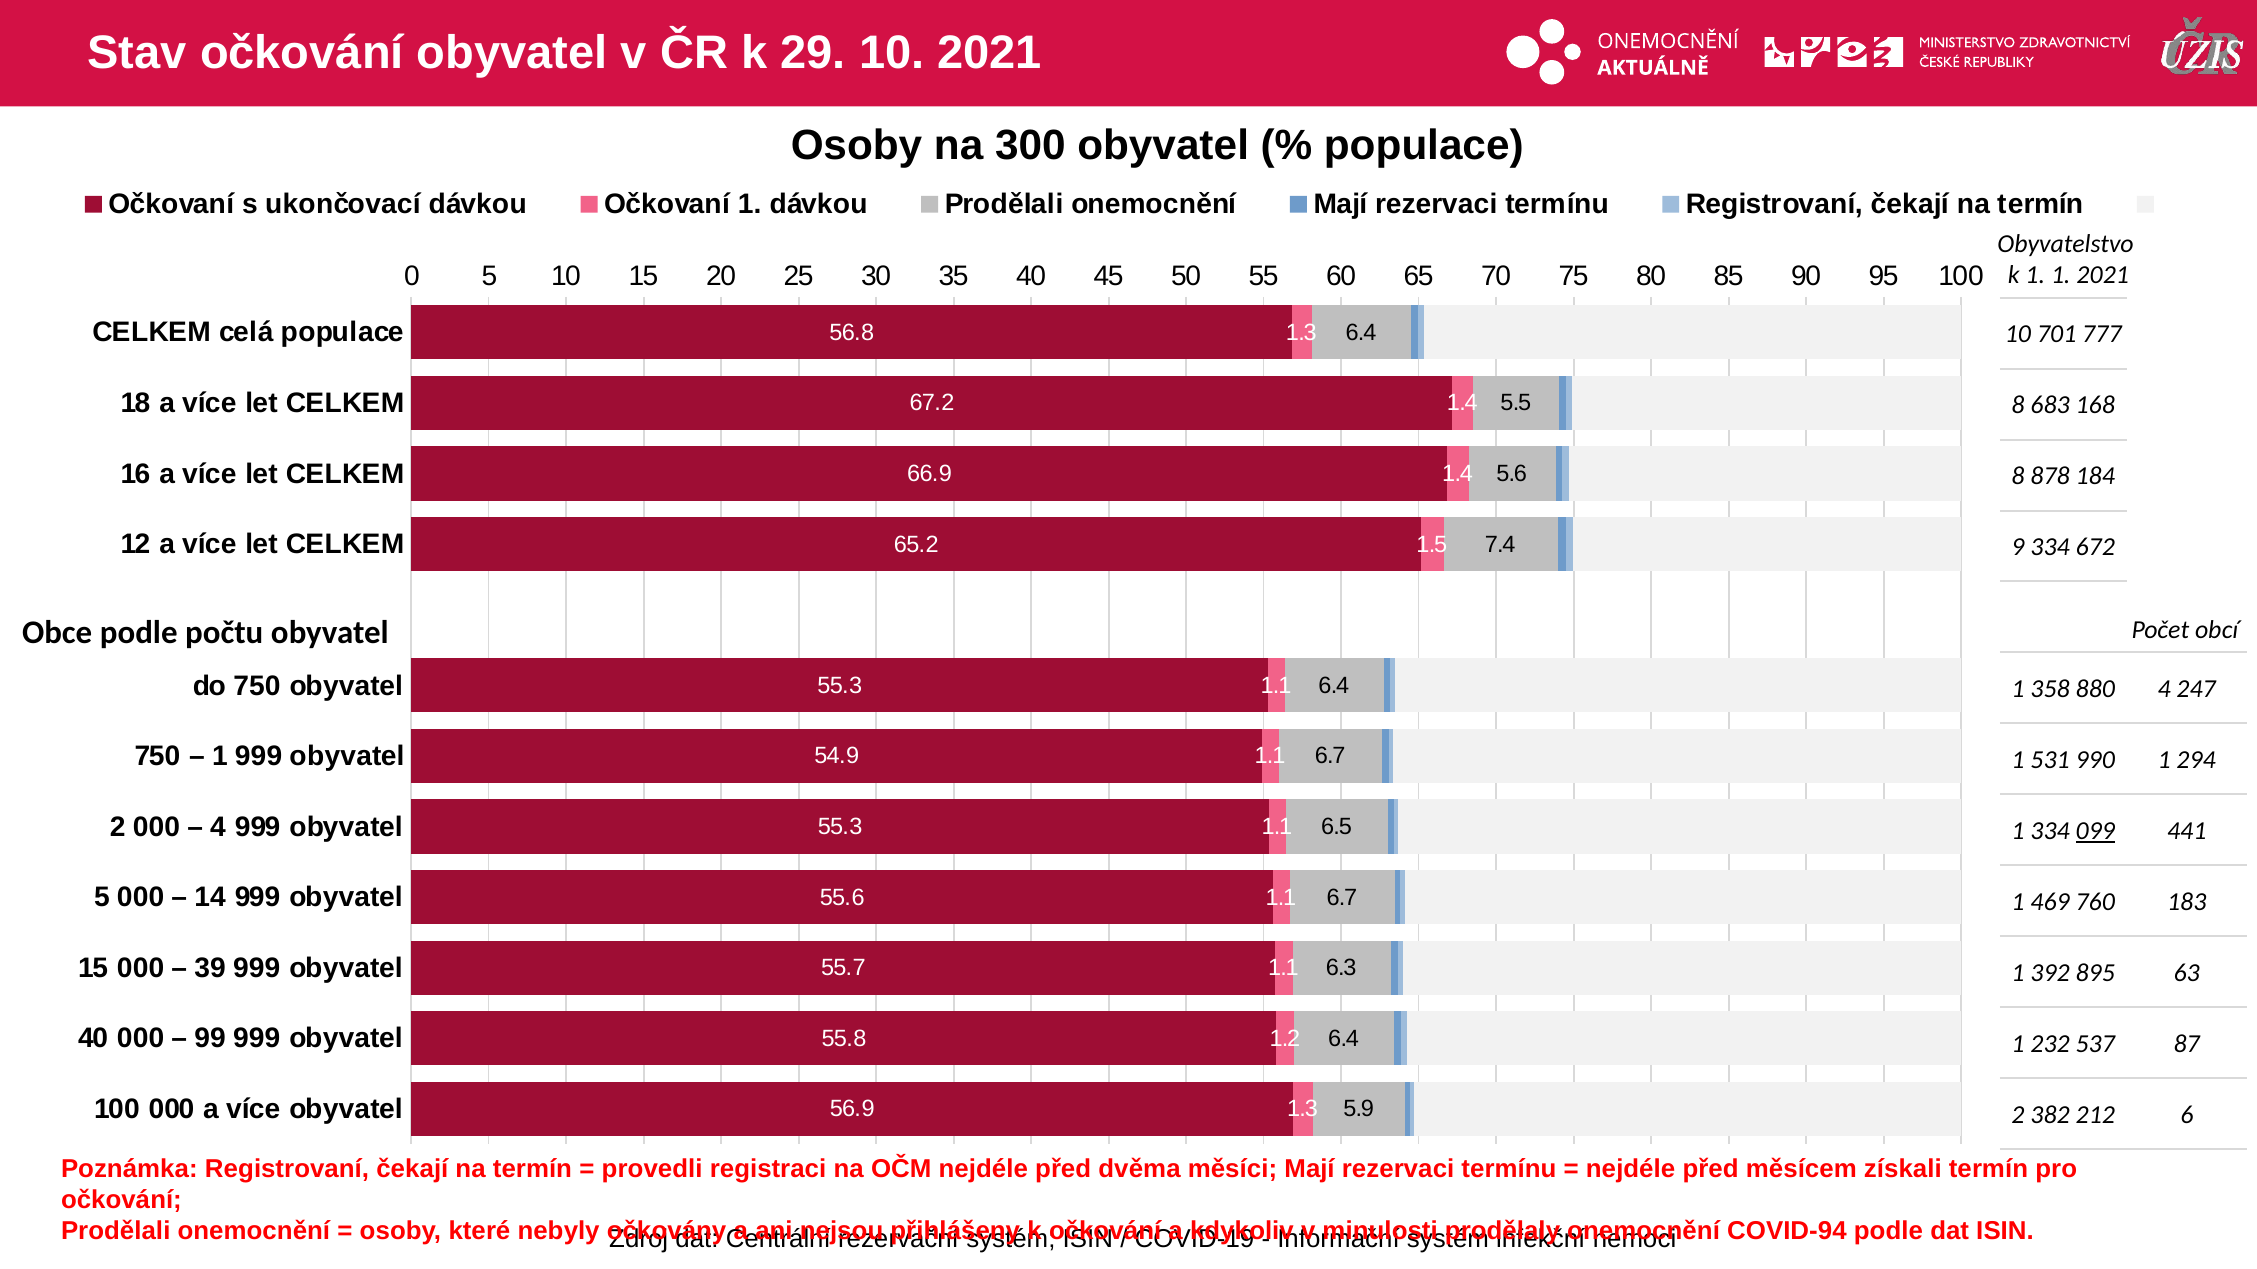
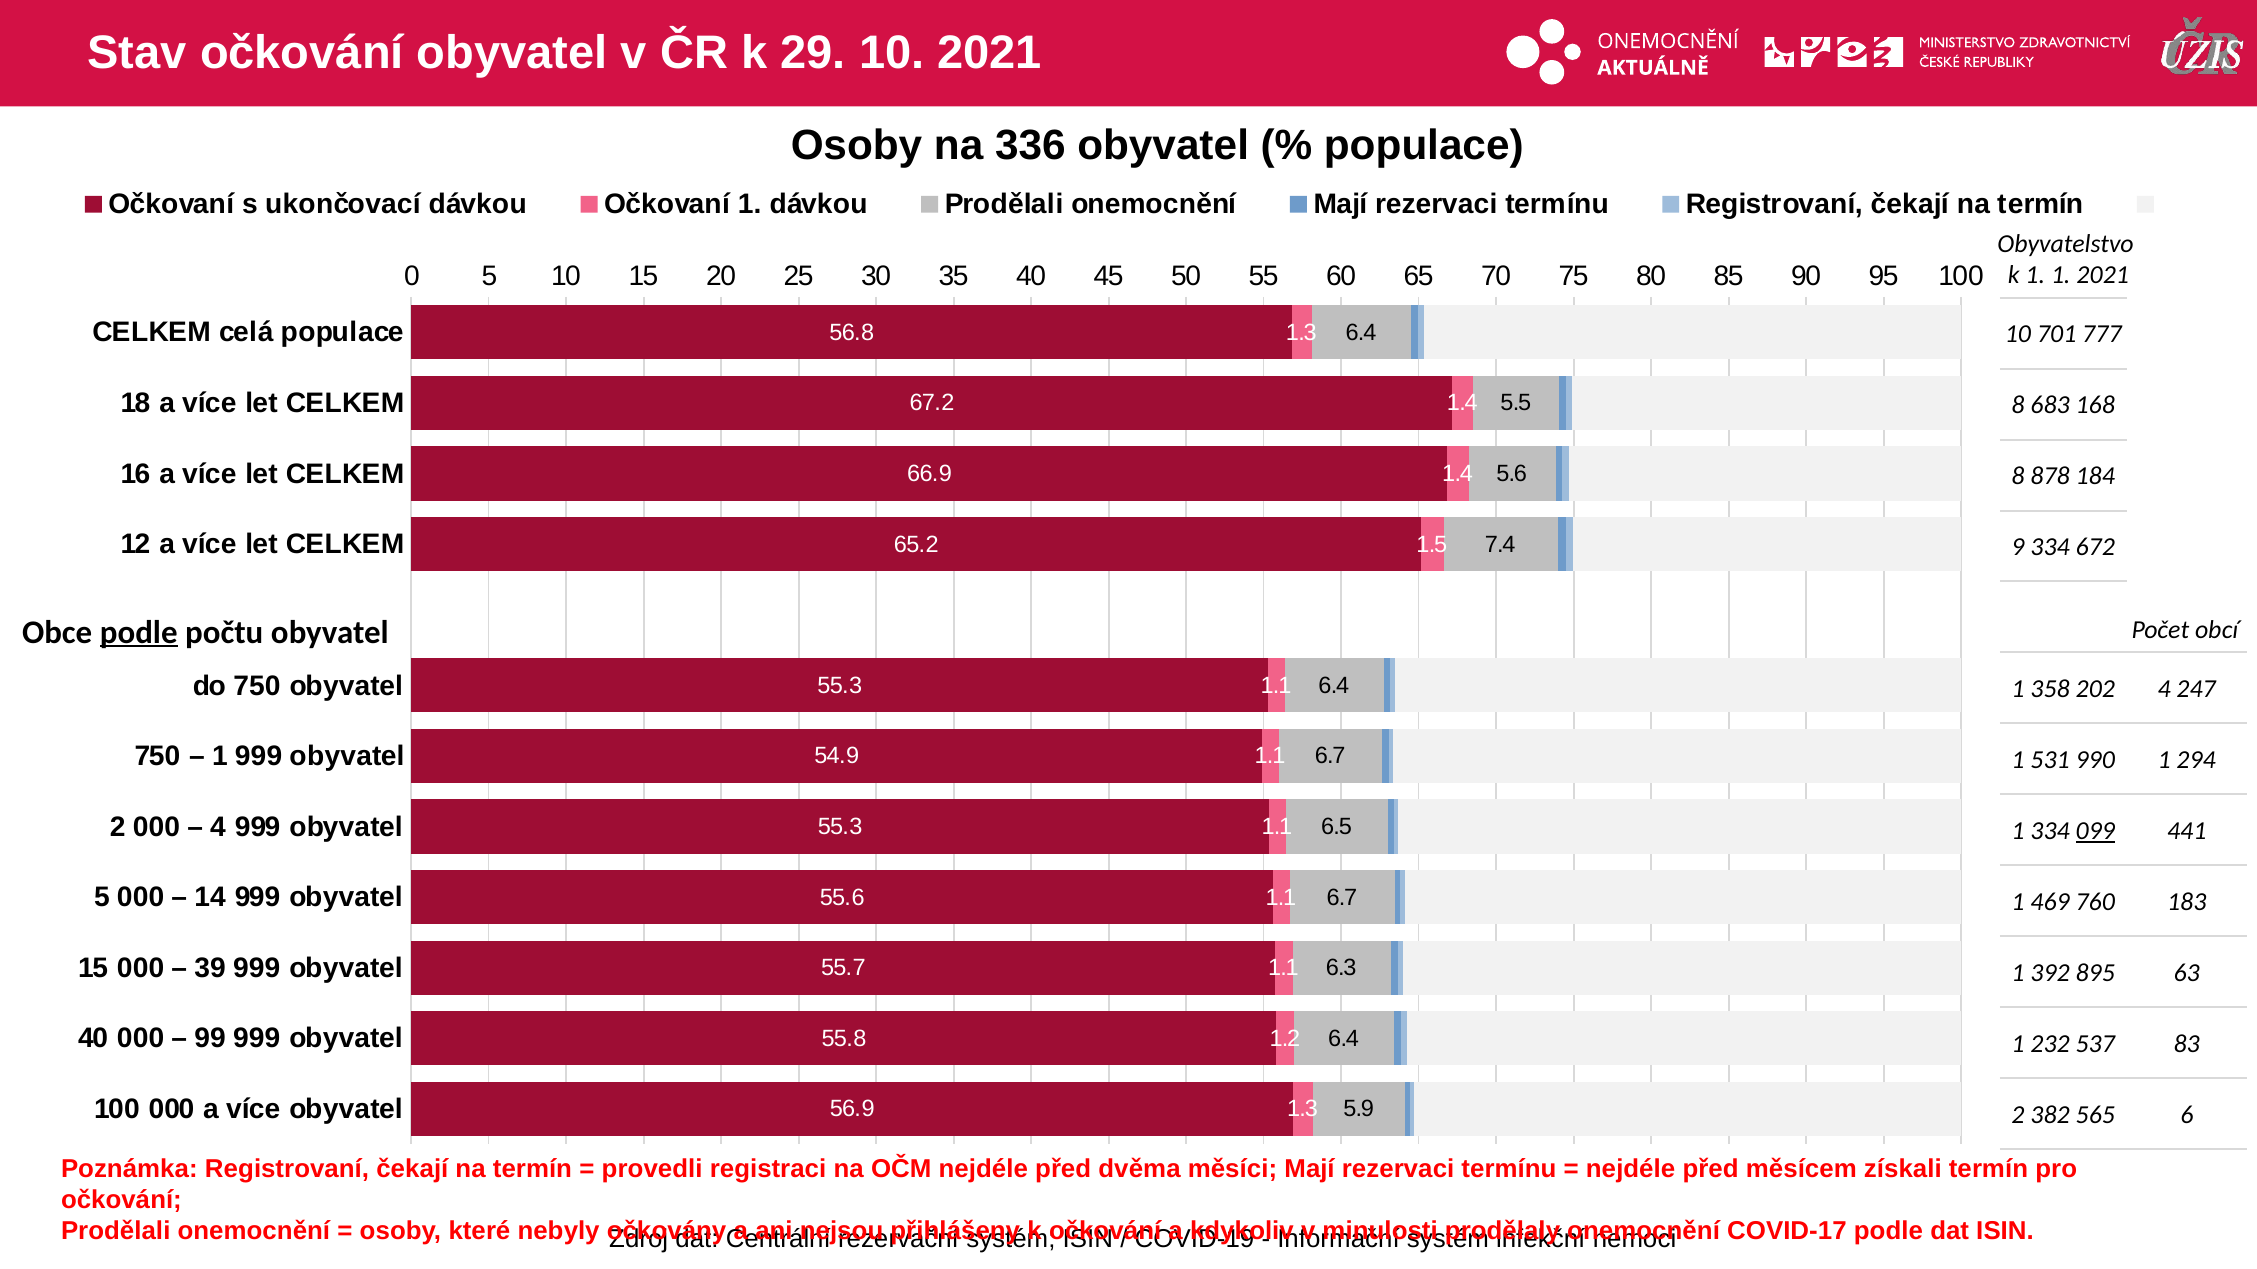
300: 300 -> 336 (1030, 146)
podle underline: none -> present (139, 633)
880: 880 -> 202 (2095, 689)
87: 87 -> 83 (2187, 1044)
212: 212 -> 565 (2095, 1115)
COVID-94: COVID-94 -> COVID-17 (1787, 1232)
